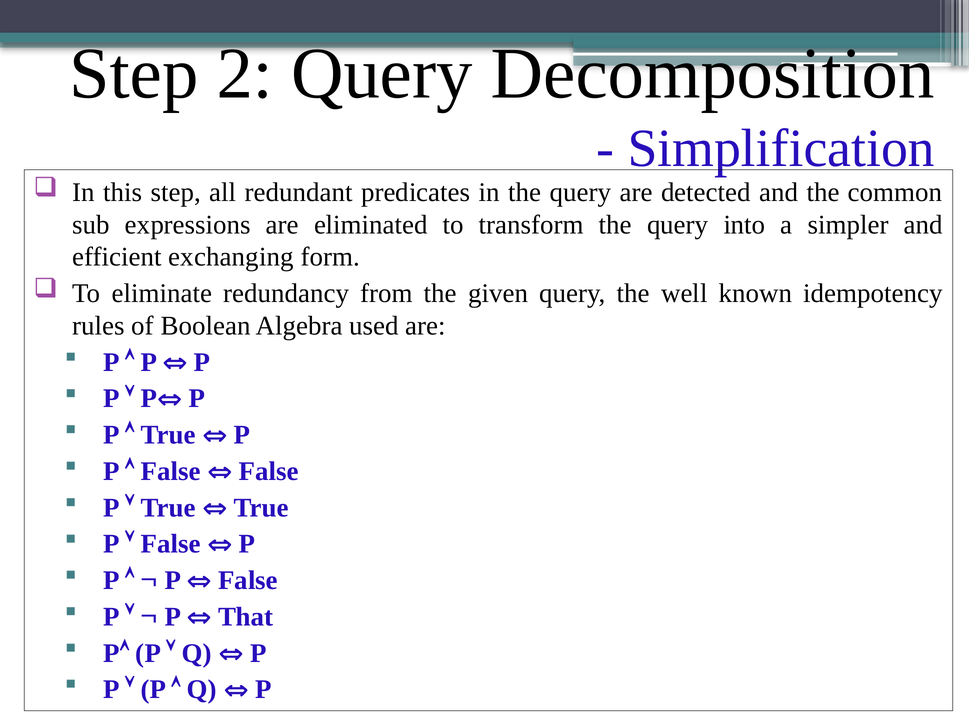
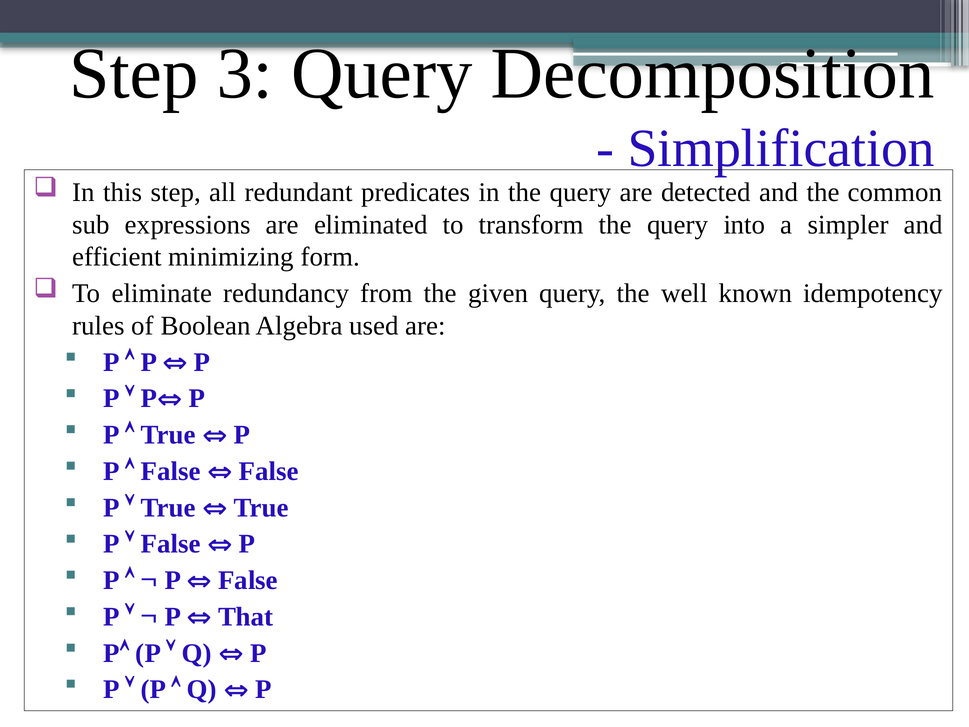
2: 2 -> 3 (245, 74)
exchanging: exchanging -> minimizing (231, 257)
